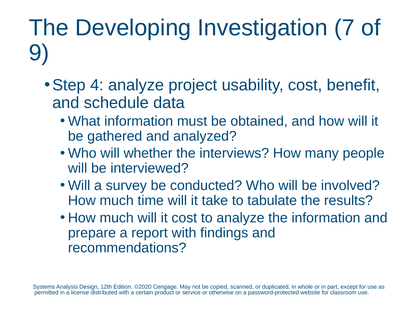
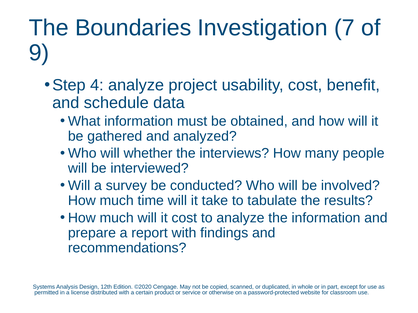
Developing: Developing -> Boundaries (133, 28)
